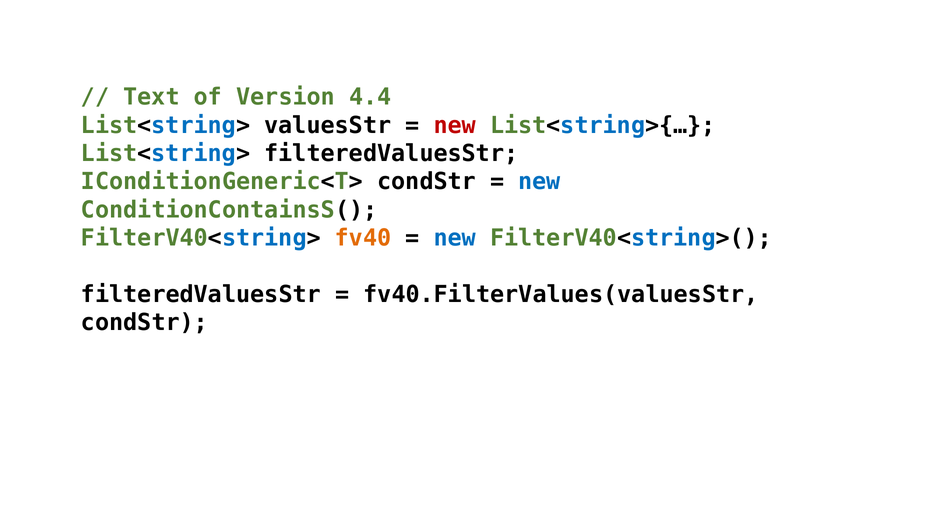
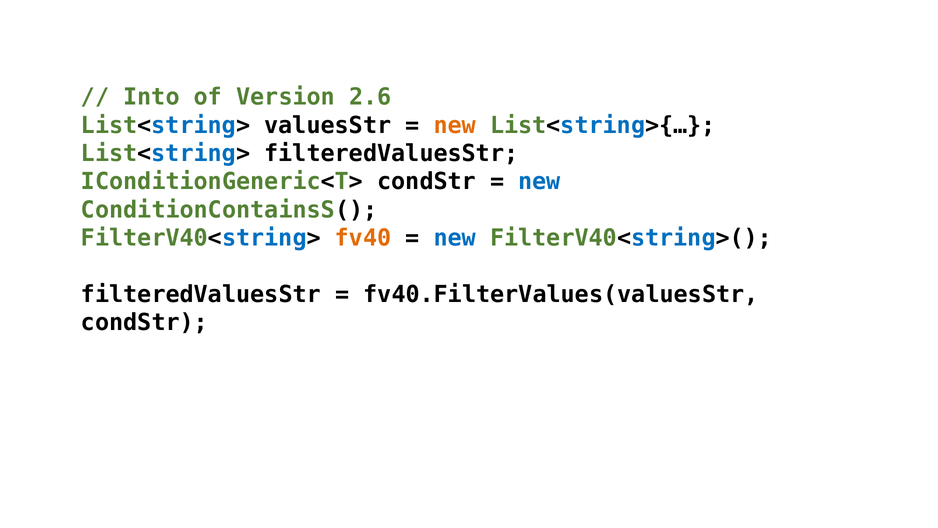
Text: Text -> Into (152, 97)
4.4: 4.4 -> 2.6 (370, 97)
new colour: red -> orange (455, 125)
